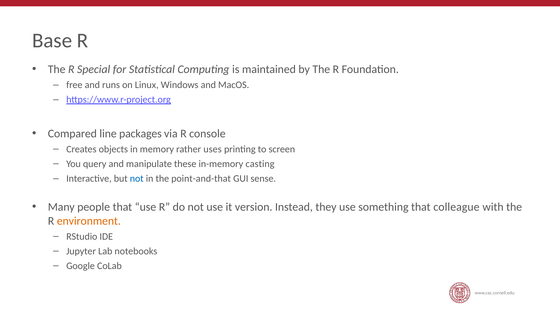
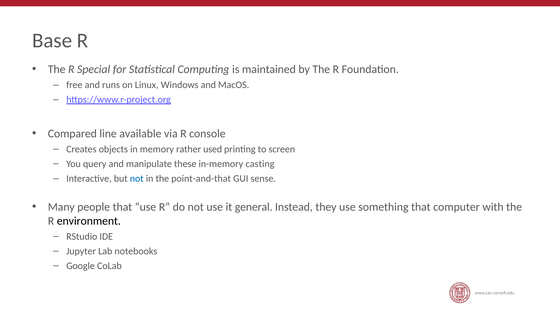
packages: packages -> available (140, 134)
uses: uses -> used (213, 149)
version: version -> general (254, 207)
colleague: colleague -> computer (456, 207)
environment colour: orange -> black (89, 221)
